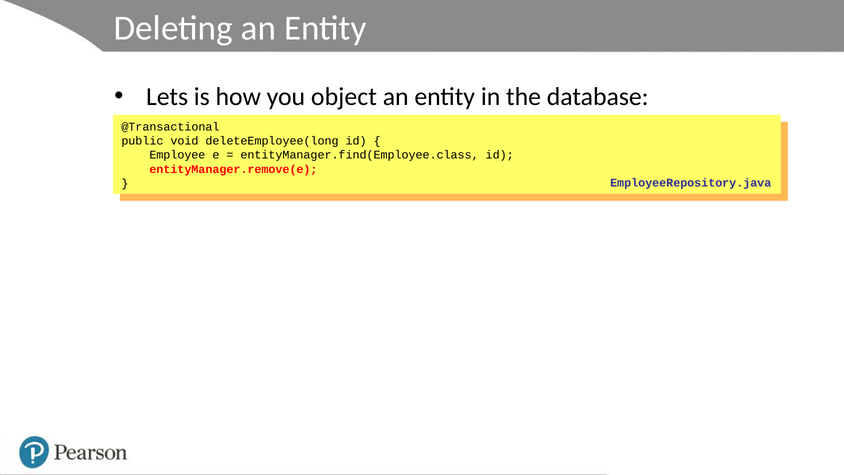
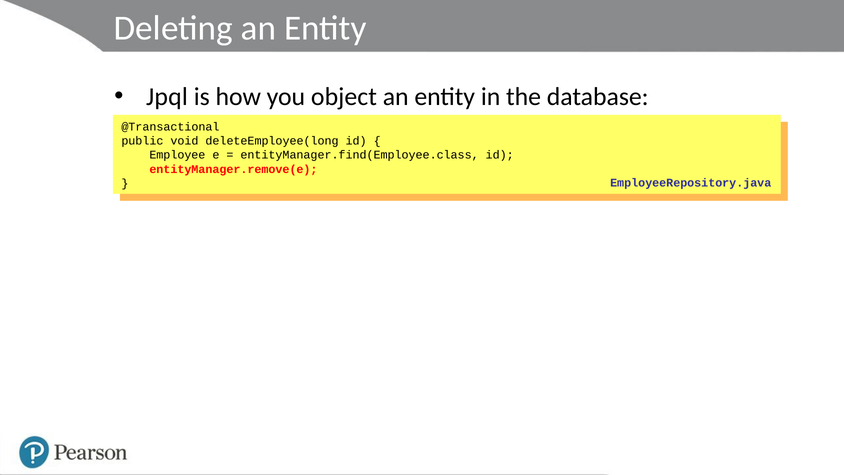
Lets: Lets -> Jpql (167, 97)
